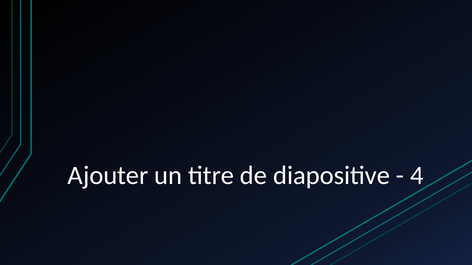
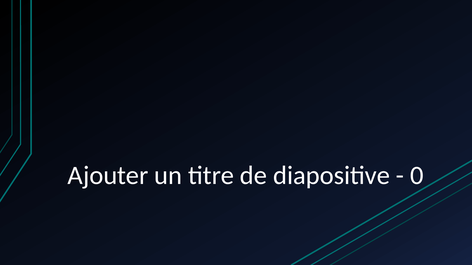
4: 4 -> 0 (417, 176)
